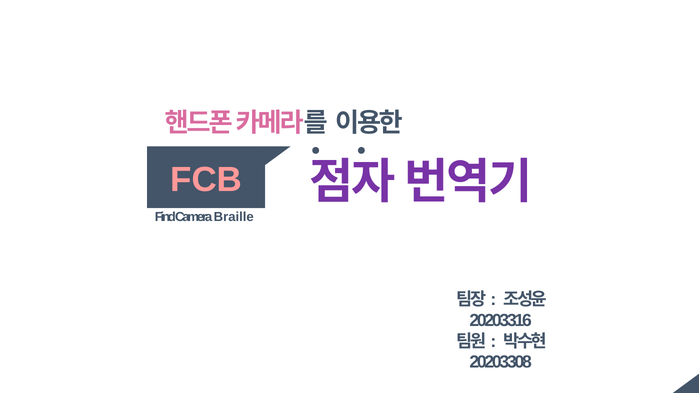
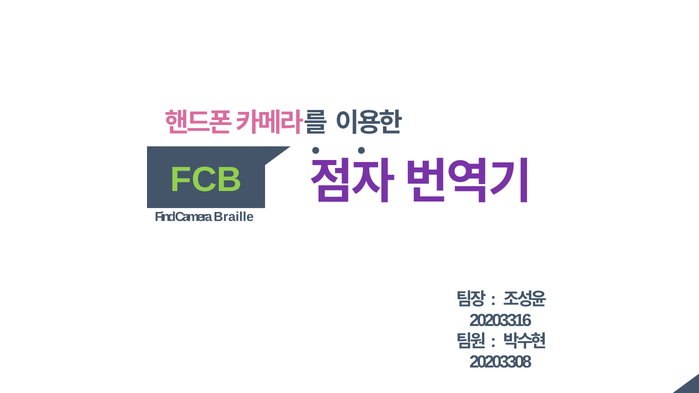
FCB colour: pink -> light green (206, 180)
